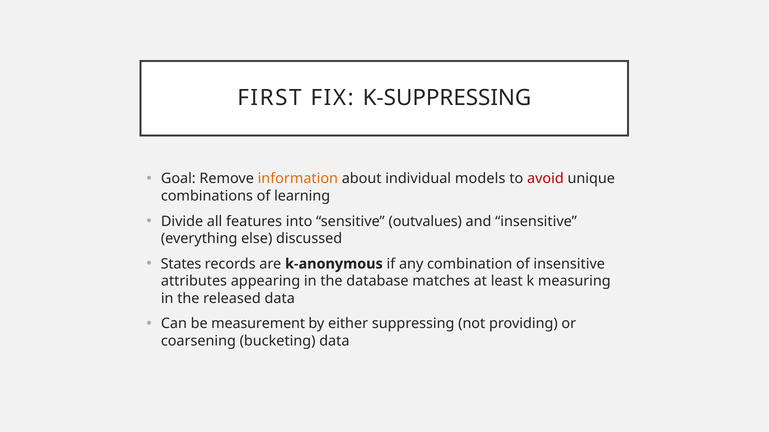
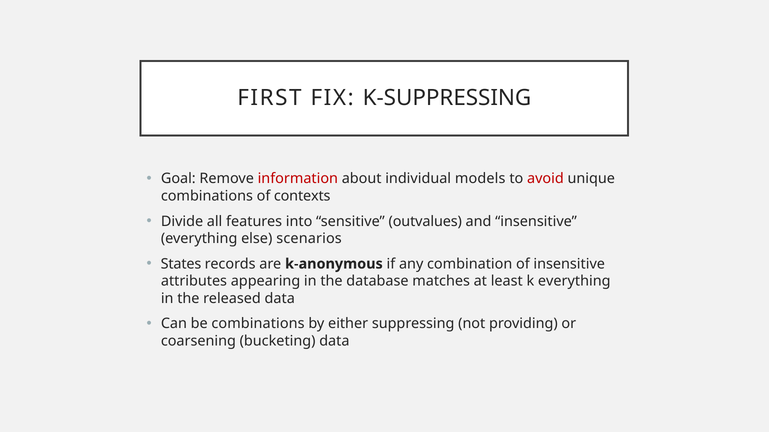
information colour: orange -> red (298, 179)
learning: learning -> contexts (302, 196)
discussed: discussed -> scenarios (309, 239)
k measuring: measuring -> everything (574, 281)
be measurement: measurement -> combinations (258, 324)
